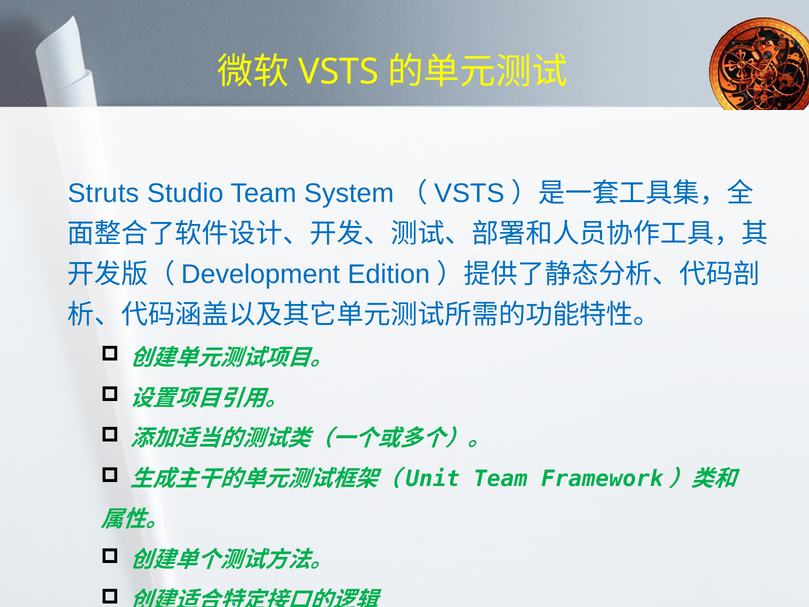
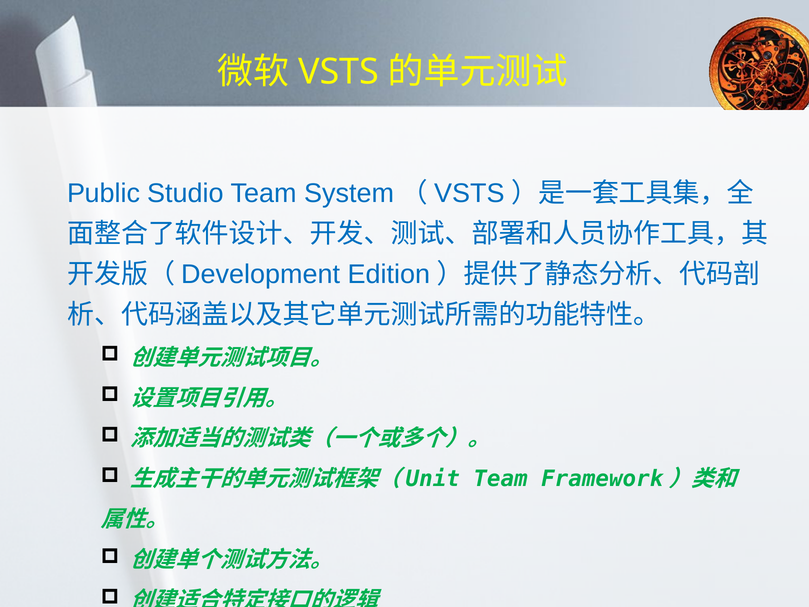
Struts: Struts -> Public (104, 193)
